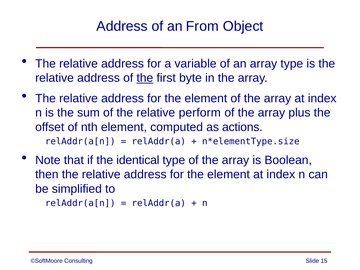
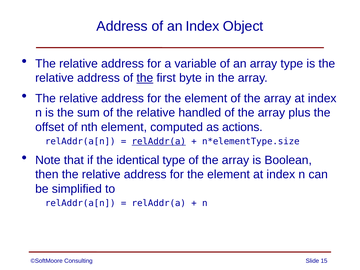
an From: From -> Index (202, 26)
perform: perform -> handled (200, 113)
relAddr(a underline: none -> present (159, 141)
